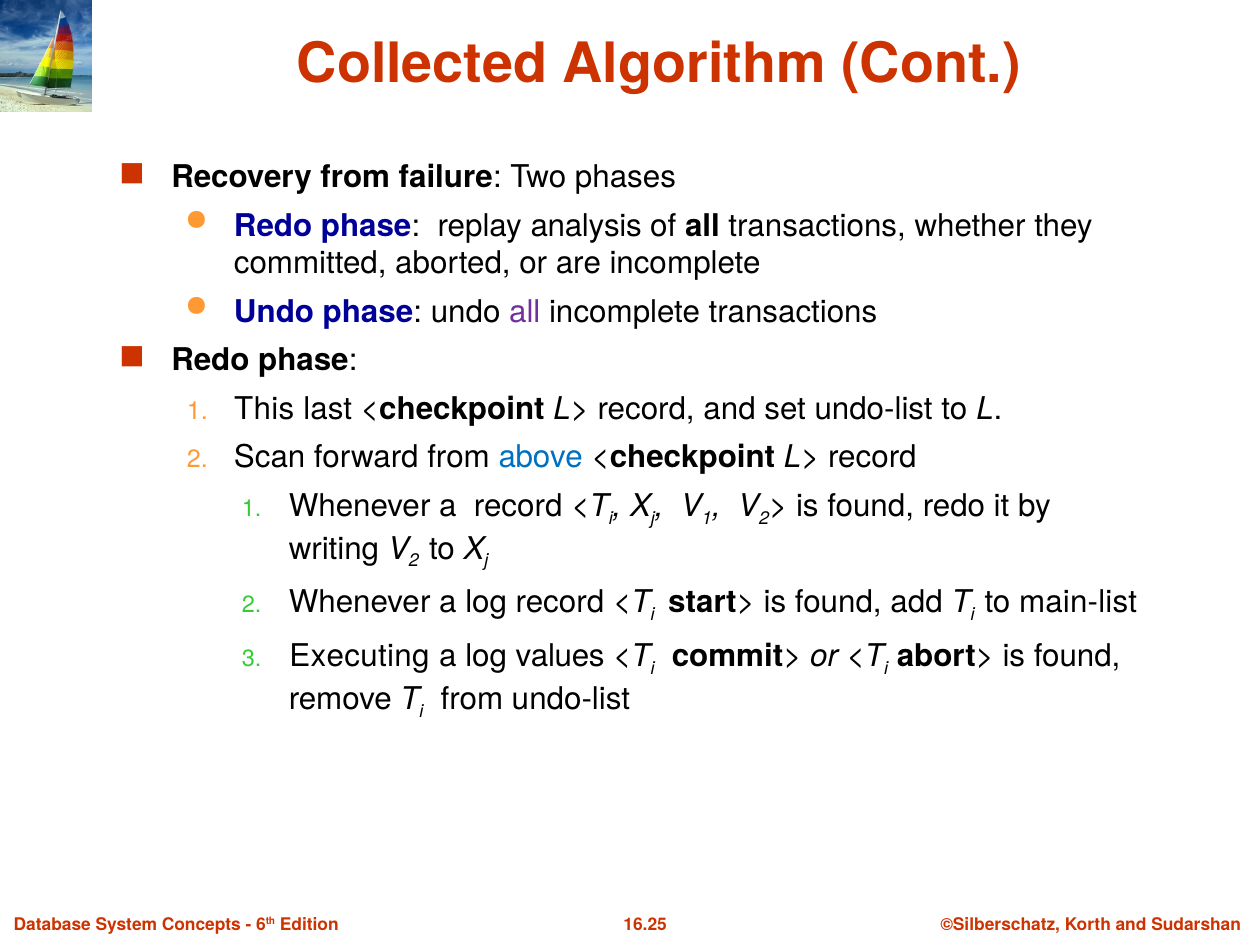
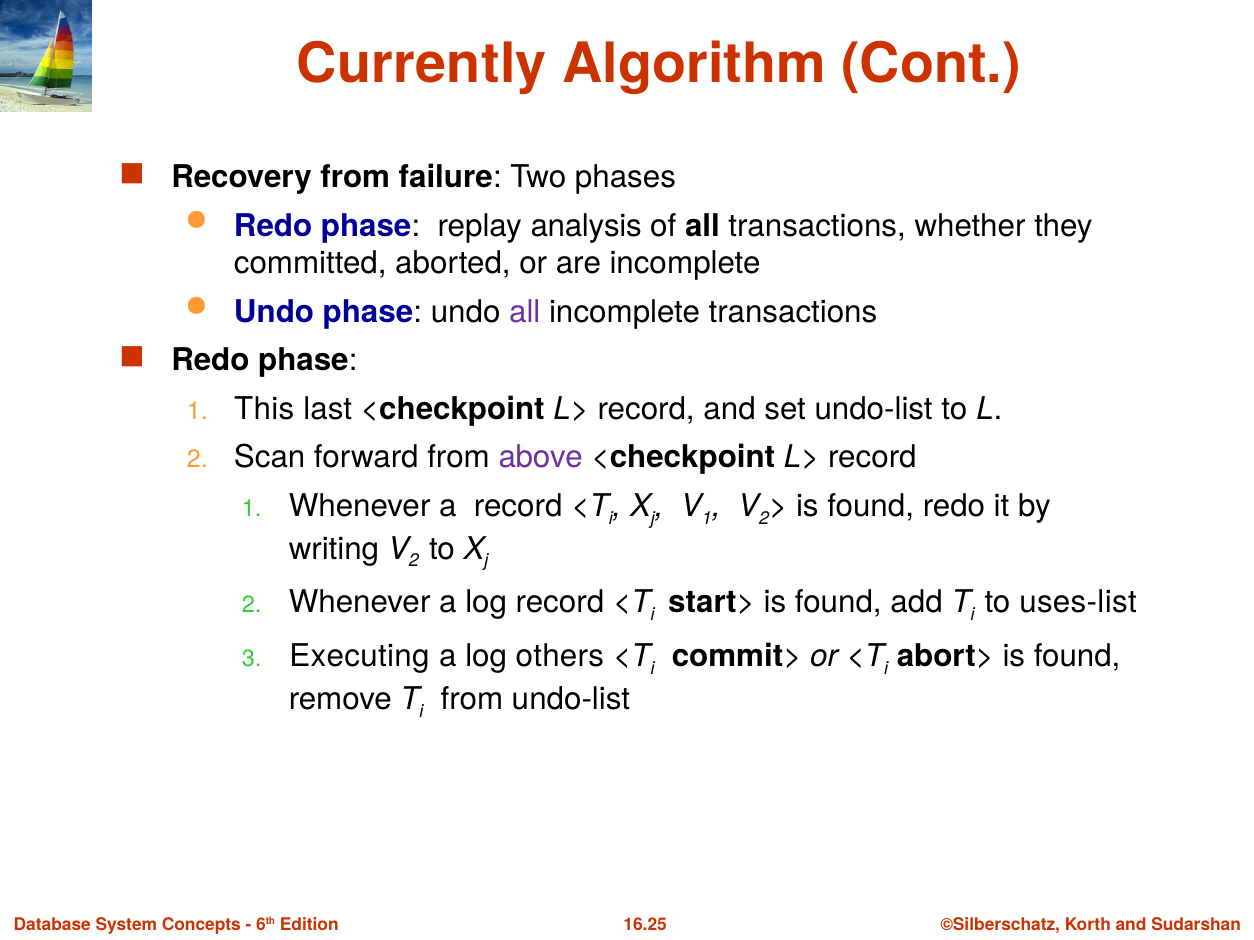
Collected: Collected -> Currently (422, 64)
above colour: blue -> purple (541, 458)
main-list: main-list -> uses-list (1078, 603)
values: values -> others (560, 657)
